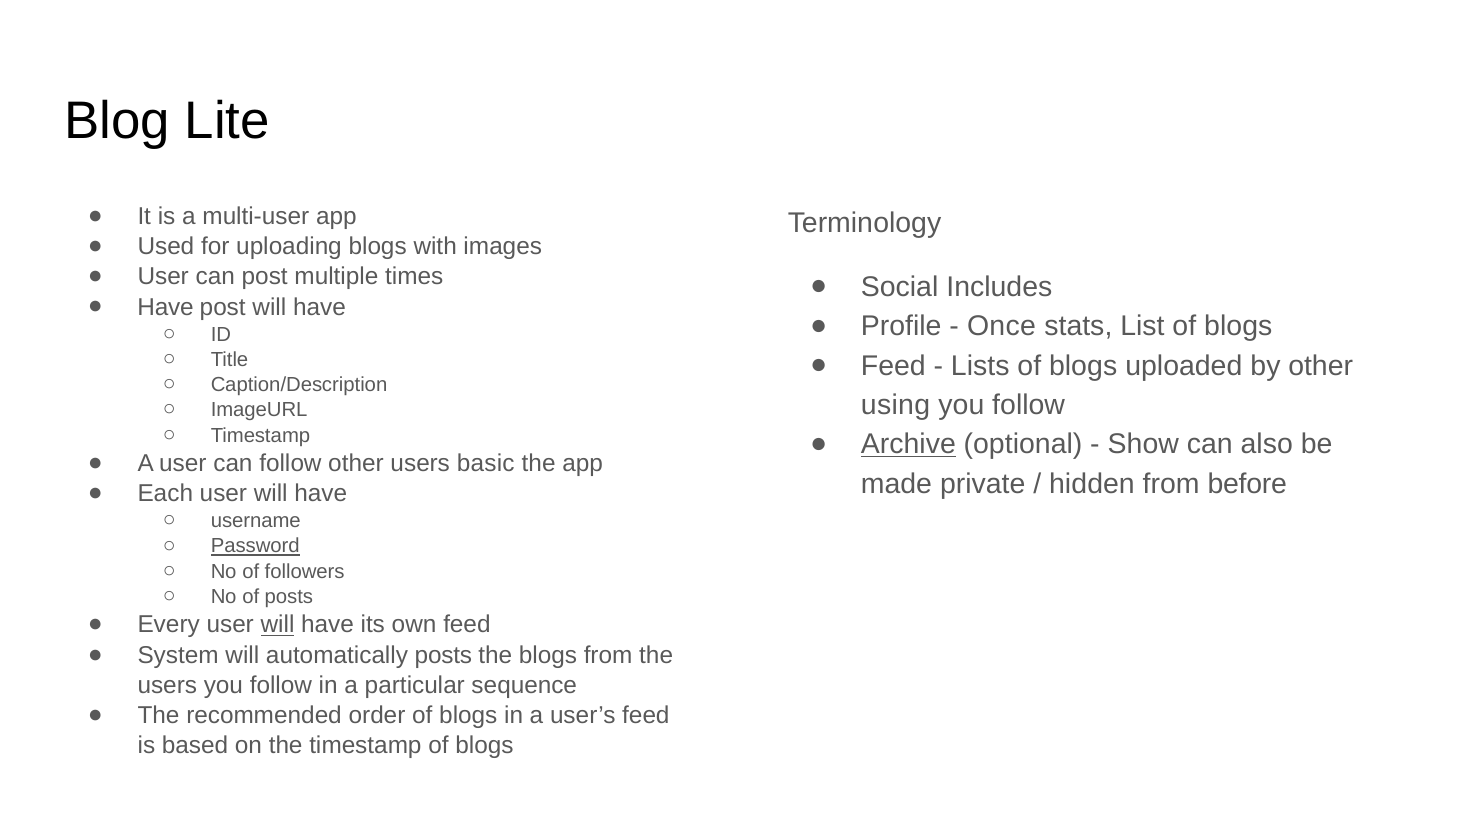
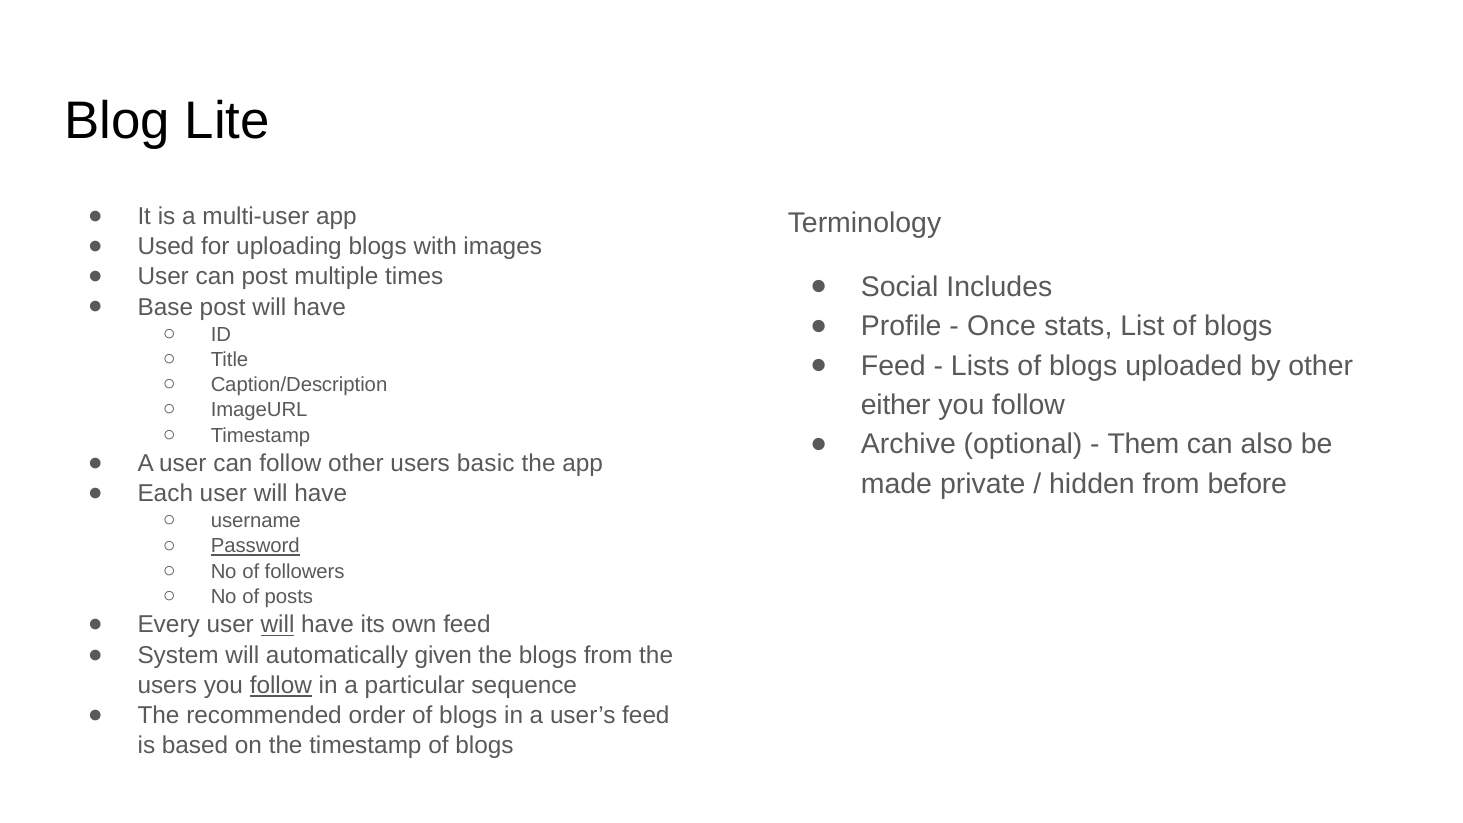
Have: Have -> Base (165, 307)
using: using -> either (896, 405)
Archive underline: present -> none (908, 444)
Show: Show -> Them (1143, 444)
automatically posts: posts -> given (443, 655)
follow underline: none -> present (281, 685)
